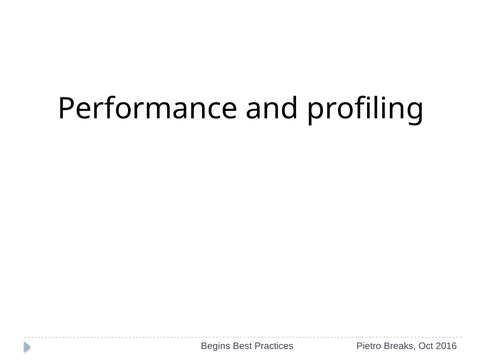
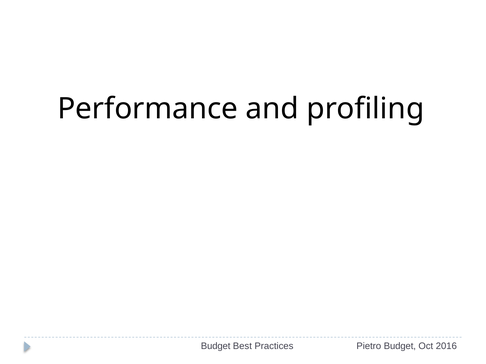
Begins: Begins -> Budget (216, 347)
Pietro Breaks: Breaks -> Budget (400, 347)
